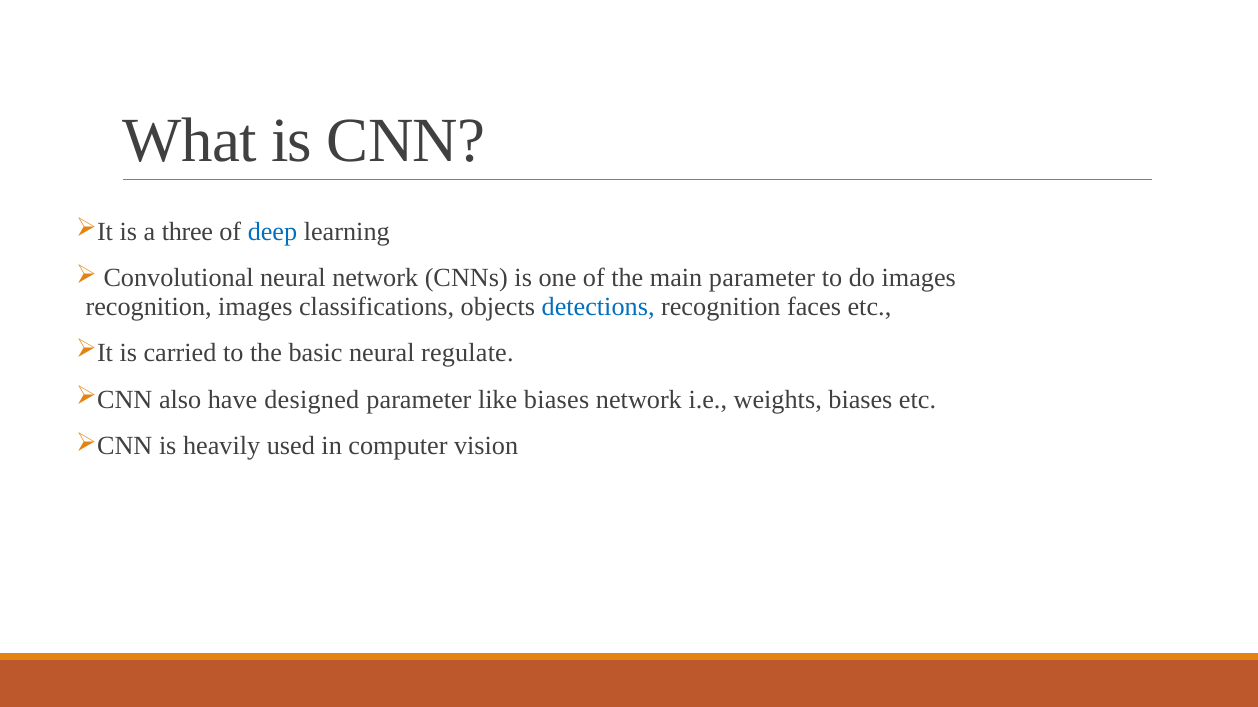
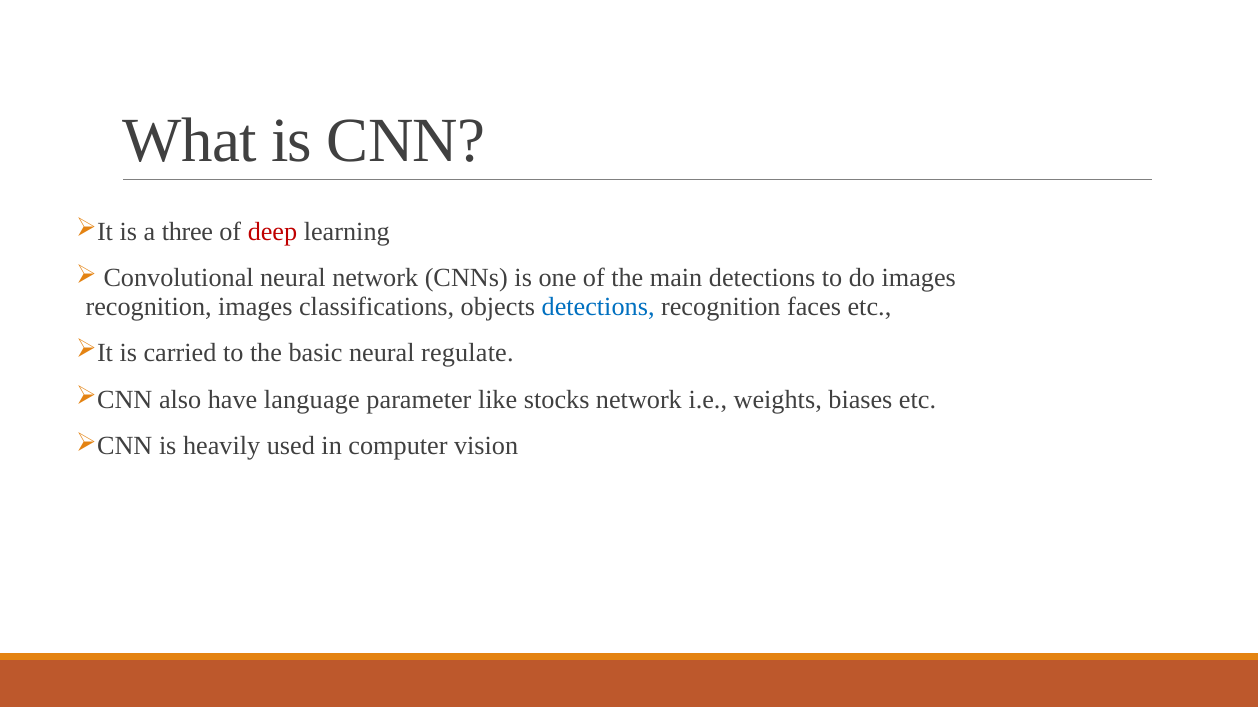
deep colour: blue -> red (272, 232)
main parameter: parameter -> detections (762, 278)
designed: designed -> language (312, 400)
like biases: biases -> stocks (557, 400)
